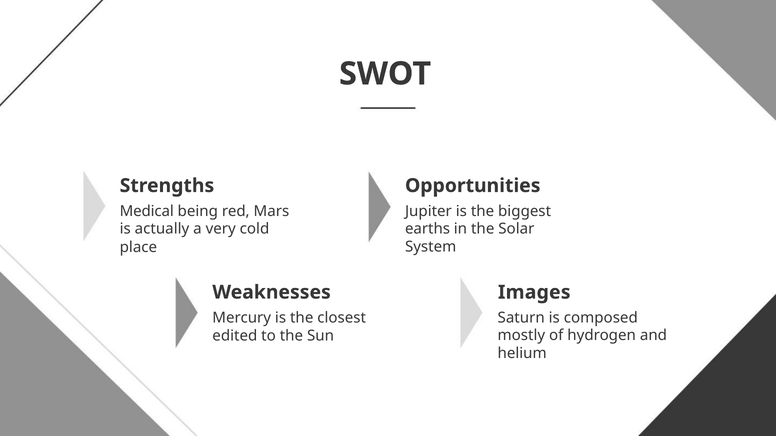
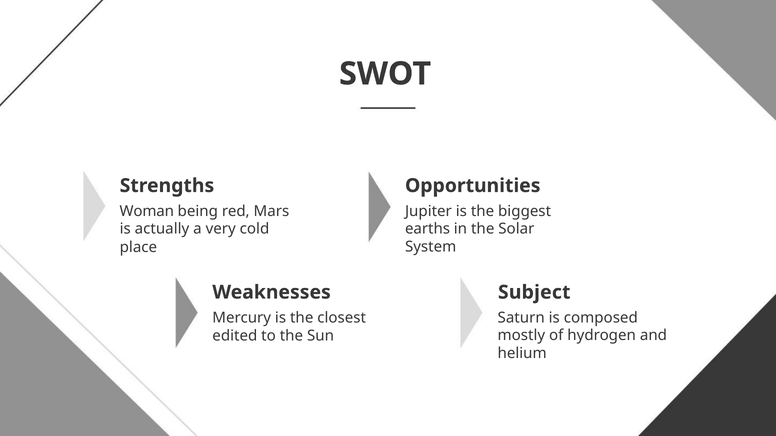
Medical: Medical -> Woman (147, 212)
Images: Images -> Subject (534, 293)
